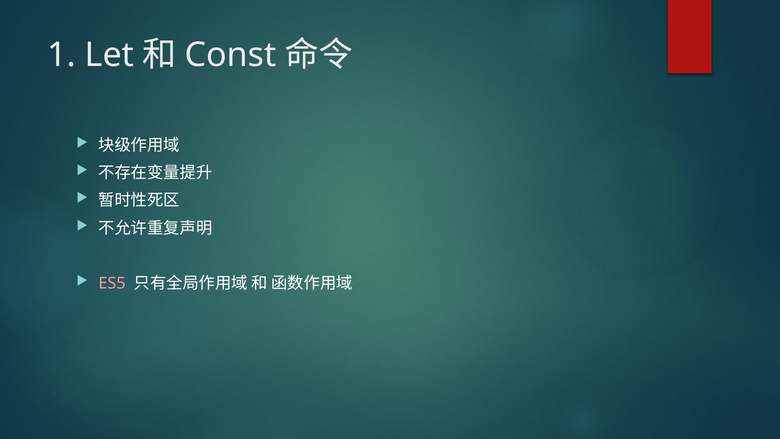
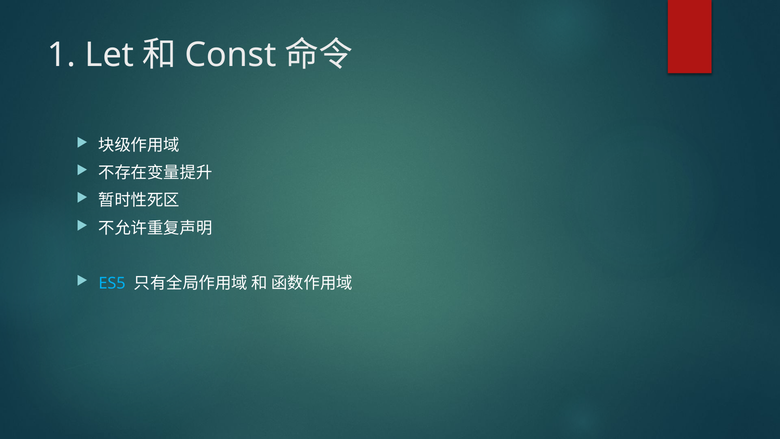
ES5 colour: pink -> light blue (112, 283)
